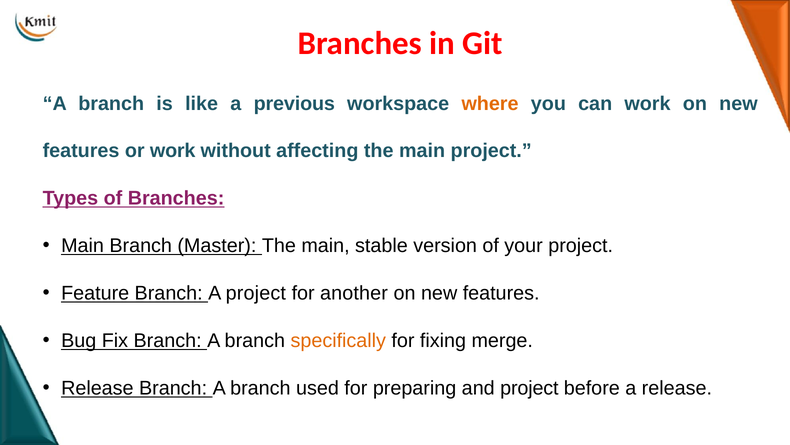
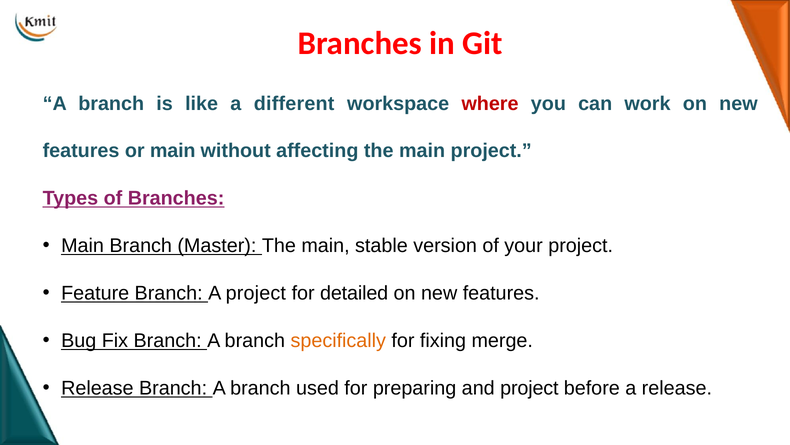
previous: previous -> different (294, 103)
where colour: orange -> red (490, 103)
or work: work -> main (173, 151)
another: another -> detailed (354, 293)
